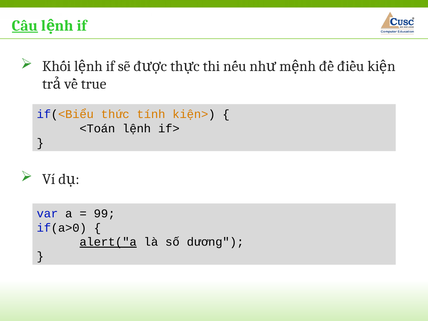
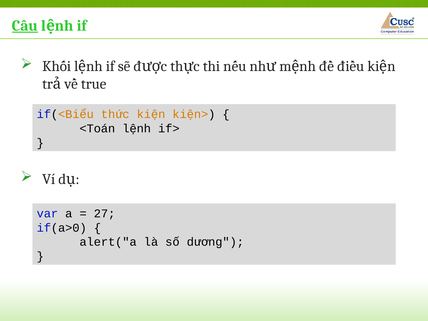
tính: tính -> kiện (151, 114)
99: 99 -> 27 (105, 214)
alert("a underline: present -> none (108, 242)
